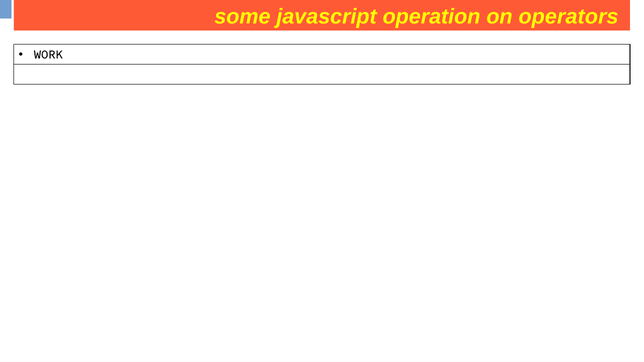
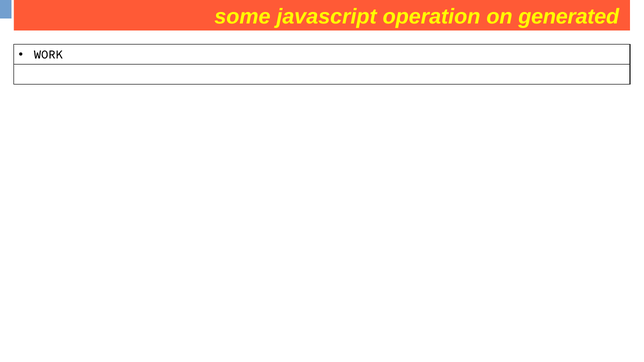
operators: operators -> generated (569, 17)
